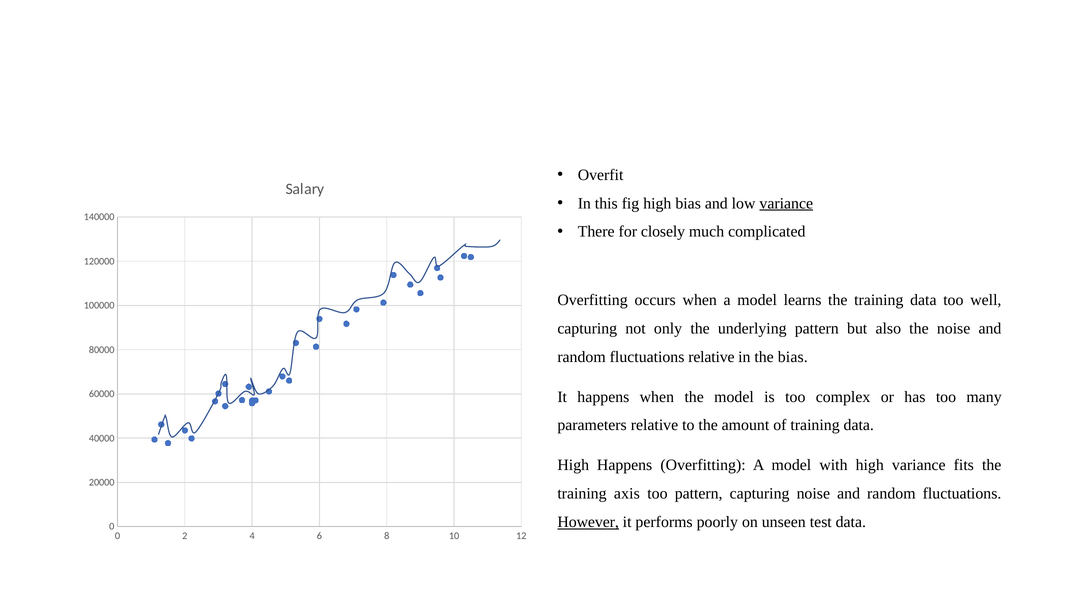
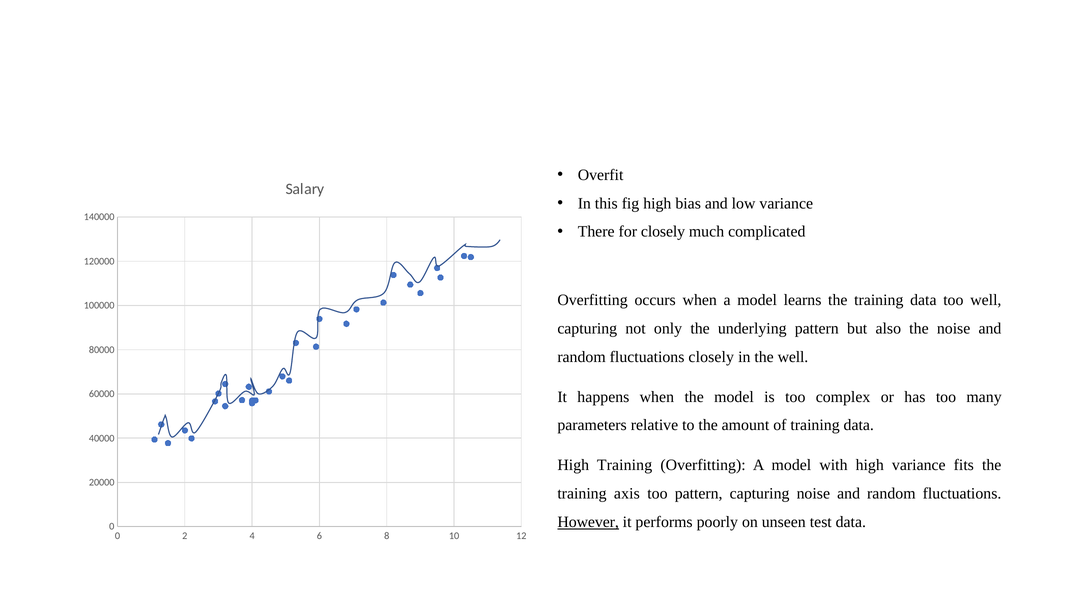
variance underline: present -> none (786, 203)
fluctuations relative: relative -> closely (711, 357)
the bias: bias -> well (793, 357)
High Happens: Happens -> Training (625, 465)
